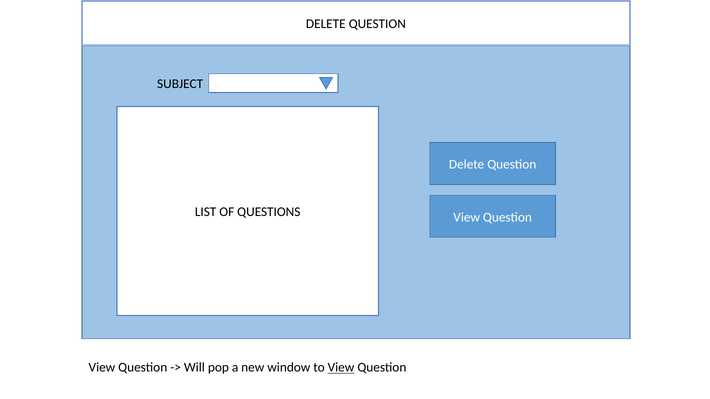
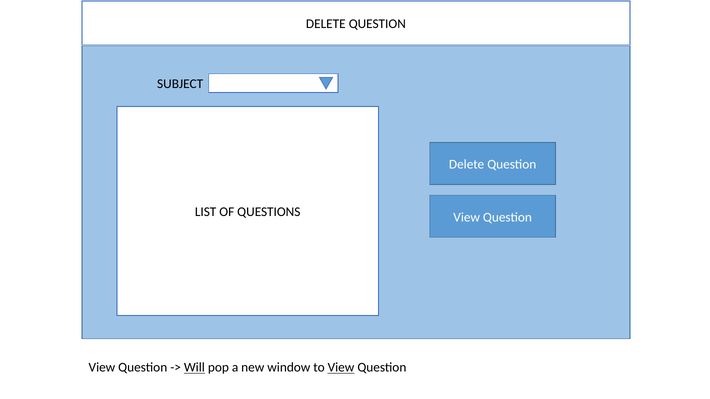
Will underline: none -> present (194, 368)
